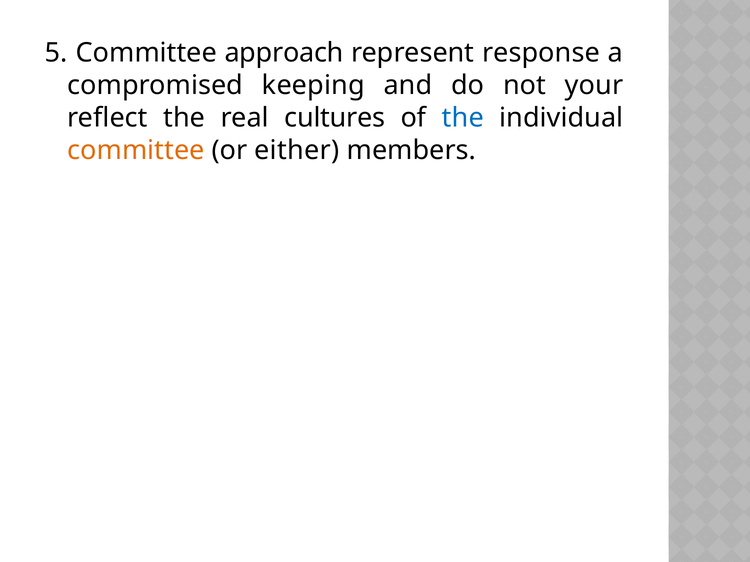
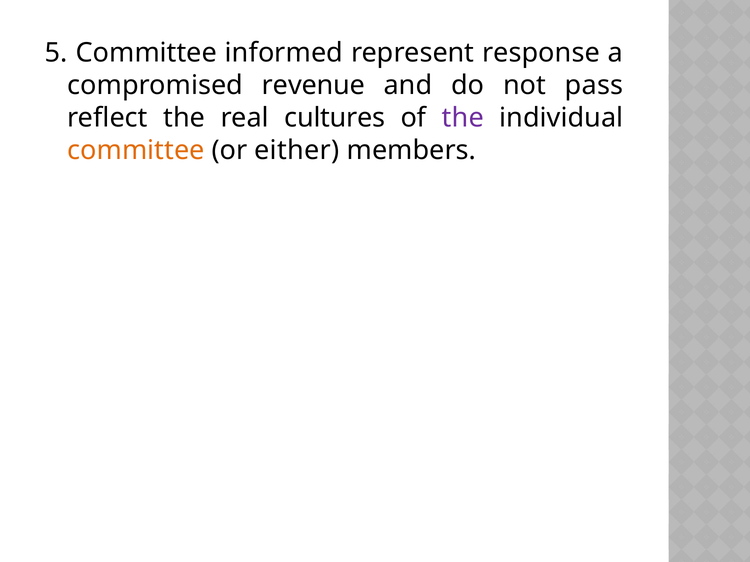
approach: approach -> informed (284, 53)
keeping: keeping -> revenue (313, 86)
your: your -> pass (594, 86)
the colour: blue -> purple (463, 118)
